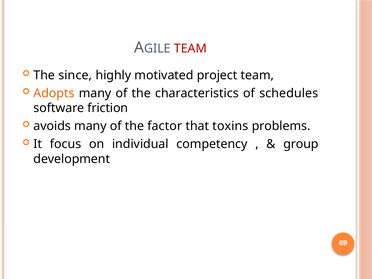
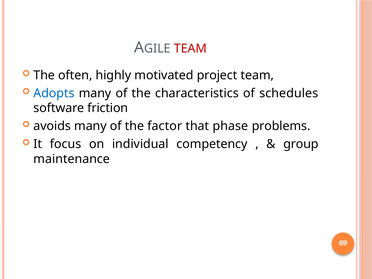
since: since -> often (75, 75)
Adopts colour: orange -> blue (54, 93)
toxins: toxins -> phase (230, 126)
development: development -> maintenance (72, 159)
